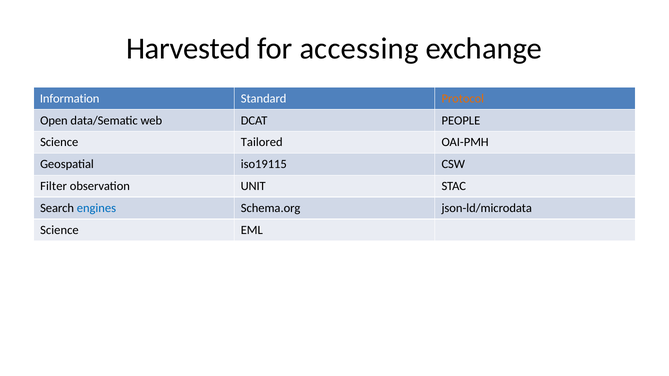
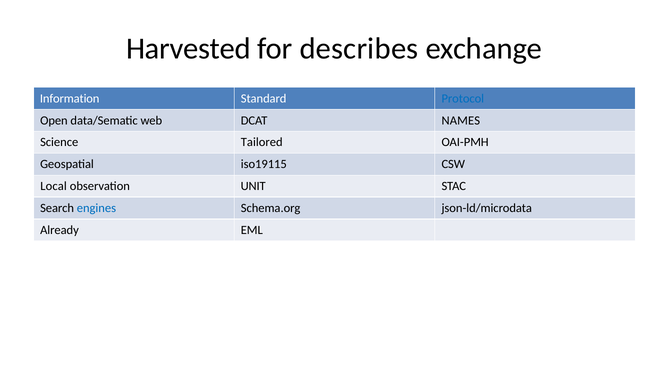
accessing: accessing -> describes (359, 49)
Protocol colour: orange -> blue (463, 98)
PEOPLE: PEOPLE -> NAMES (461, 120)
Filter: Filter -> Local (54, 186)
Science: Science -> Already (59, 230)
